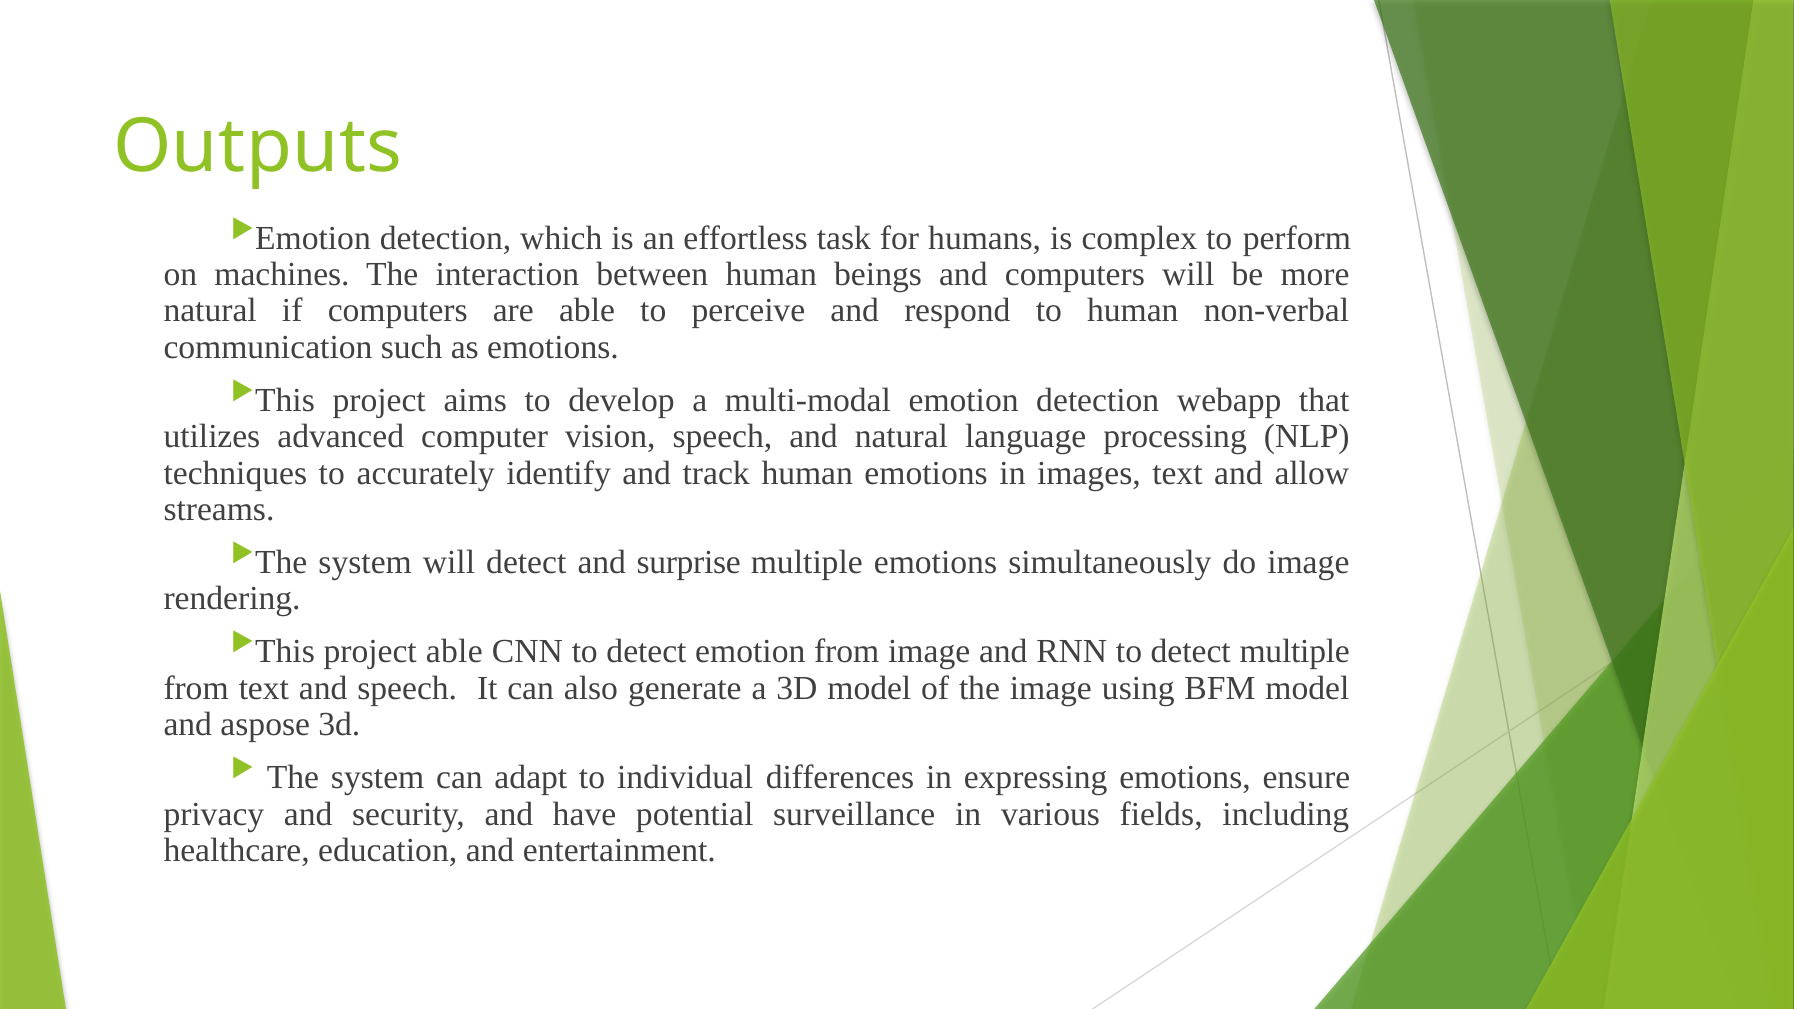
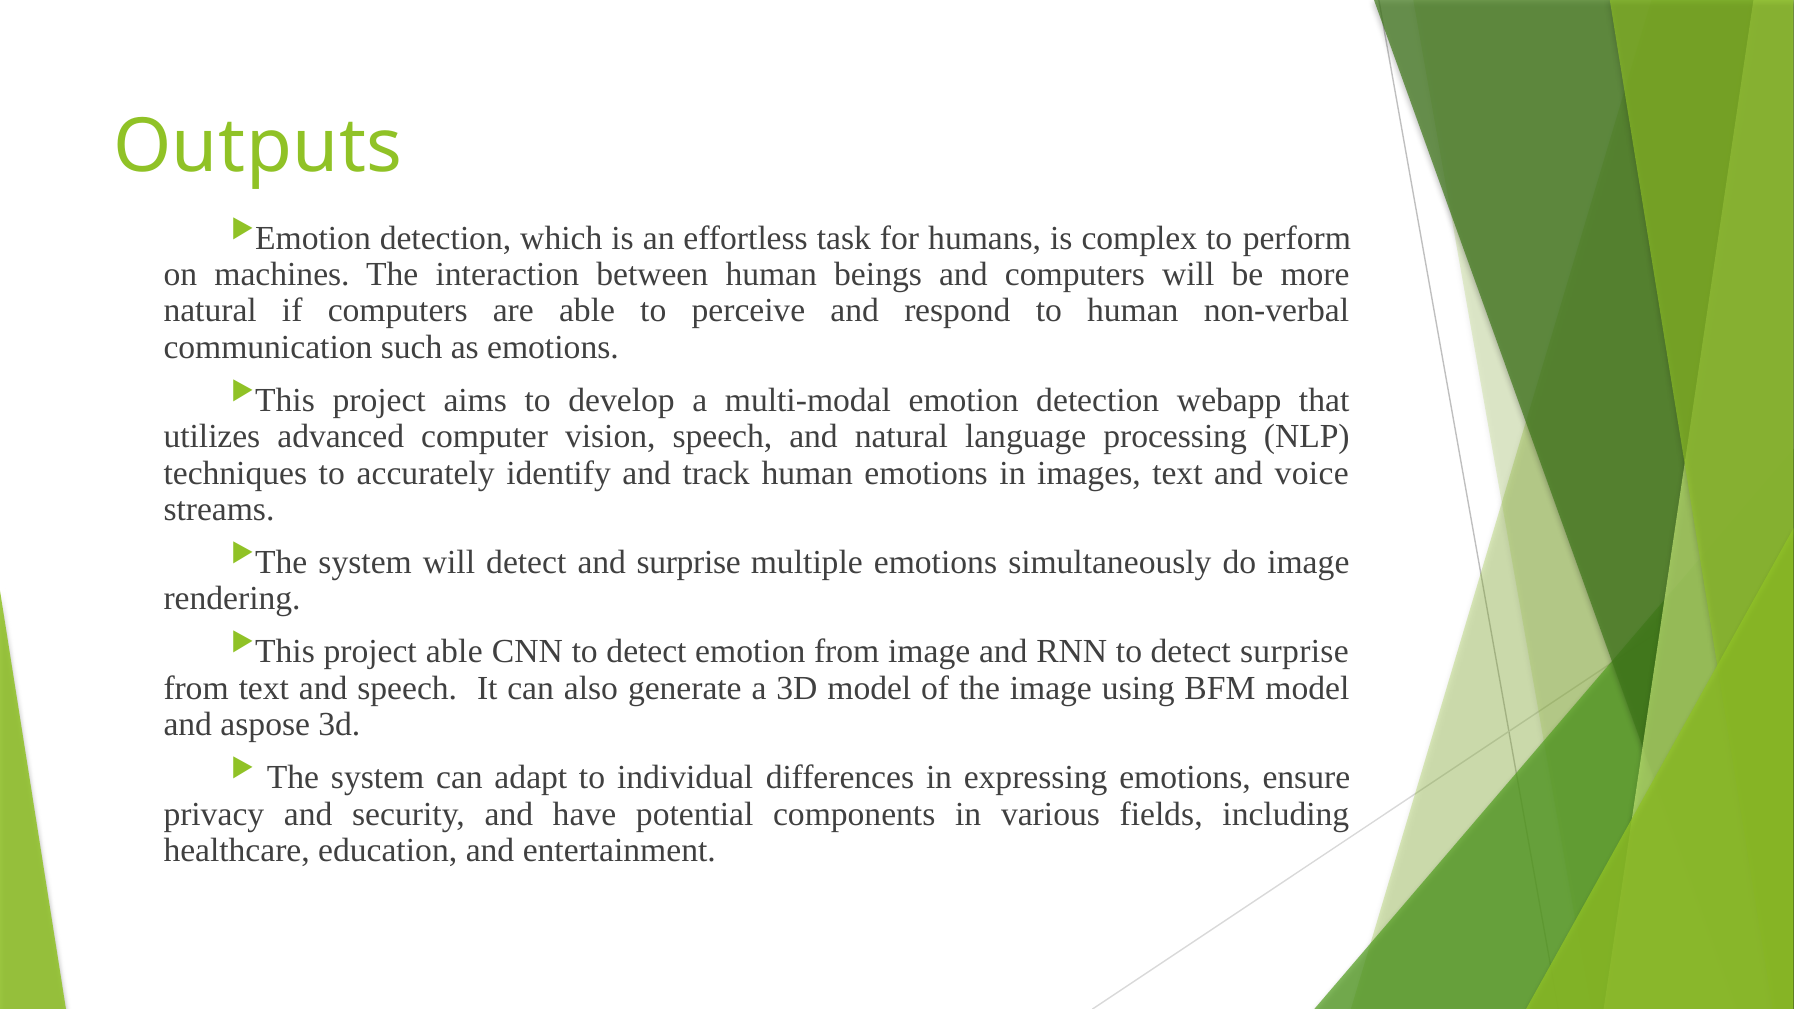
allow: allow -> voice (1312, 473)
detect multiple: multiple -> surprise (1294, 652)
surveillance: surveillance -> components (854, 814)
